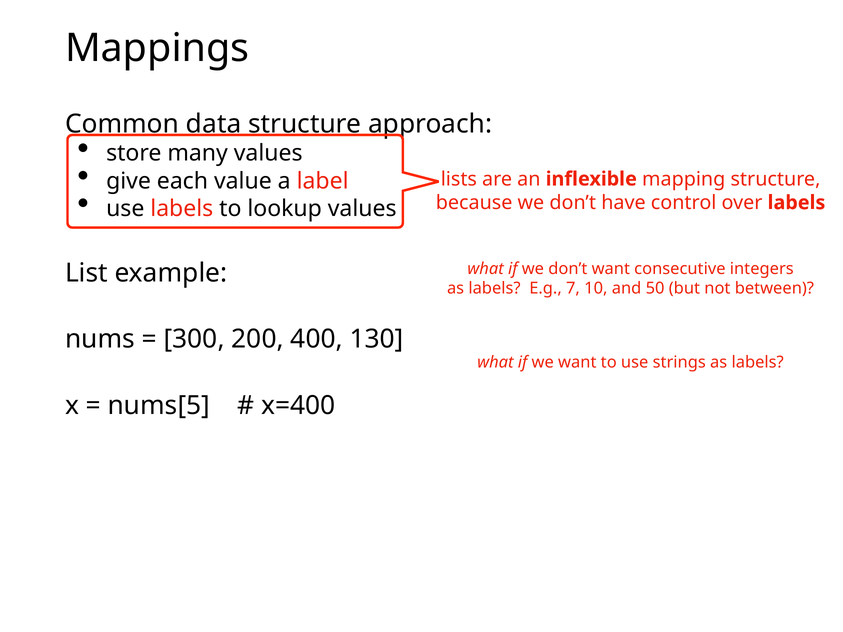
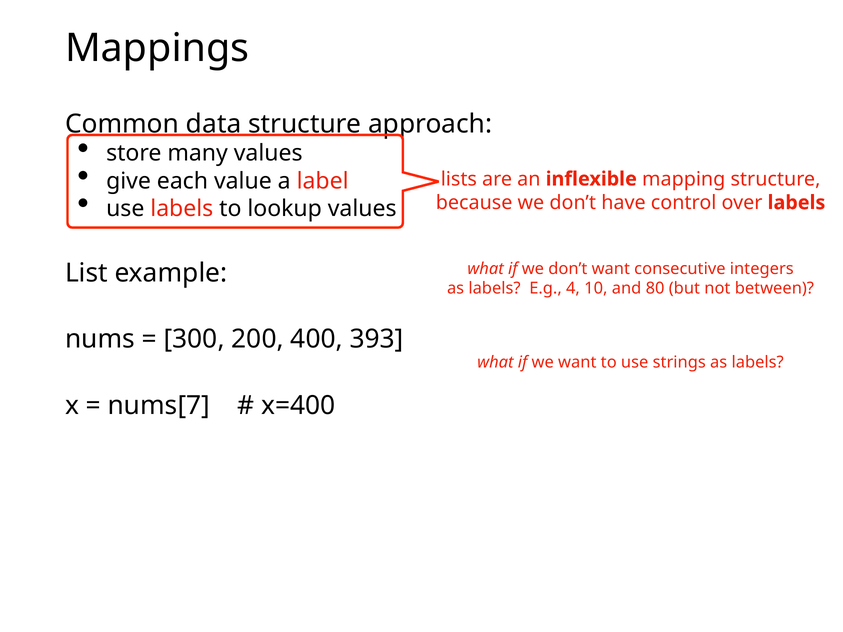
7: 7 -> 4 (573, 289)
50: 50 -> 80 (655, 289)
130: 130 -> 393 (377, 339)
nums[5: nums[5 -> nums[7 (159, 406)
